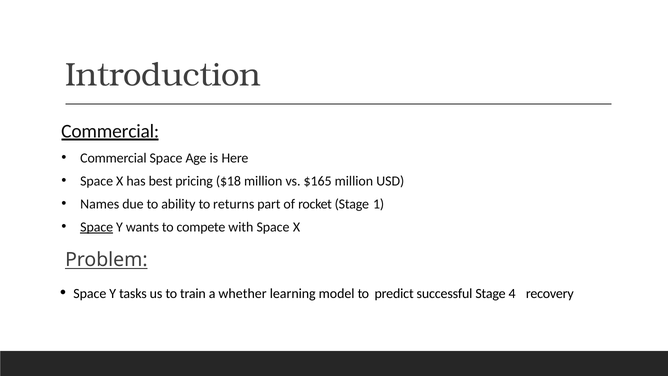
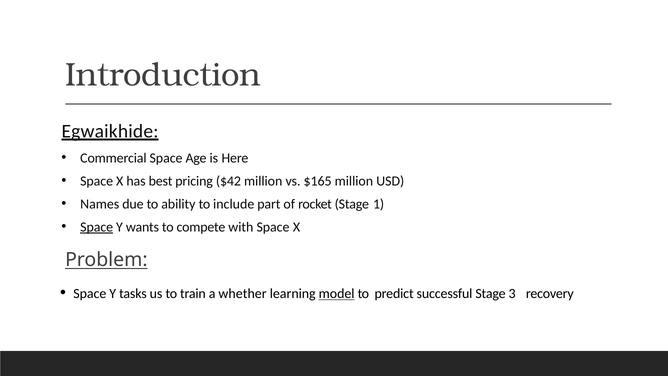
Commercial: Commercial -> Egwaikhide (110, 131)
$18: $18 -> $42 (228, 181)
returns: returns -> include (234, 204)
model underline: none -> present (337, 294)
4: 4 -> 3 (512, 294)
